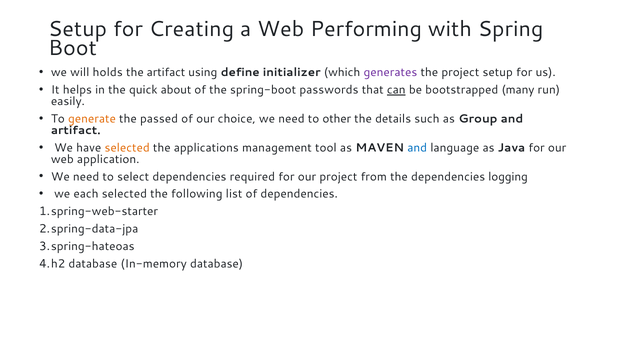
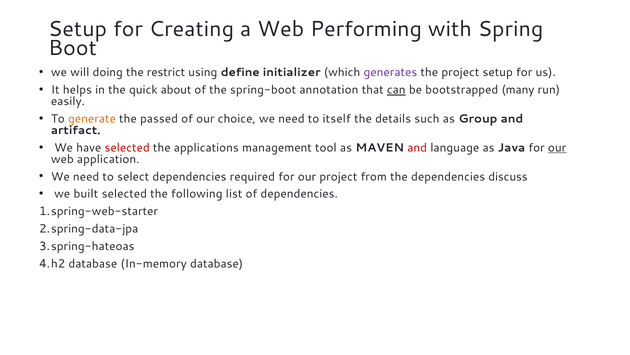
holds: holds -> doing (108, 72)
the artifact: artifact -> restrict (166, 72)
passwords: passwords -> annotation (329, 90)
other: other -> itself (337, 119)
selected colour: orange -> red (127, 147)
and colour: blue -> red (417, 147)
our underline: none -> present (557, 147)
logging: logging -> discuss (508, 176)
each: each -> built (86, 194)
